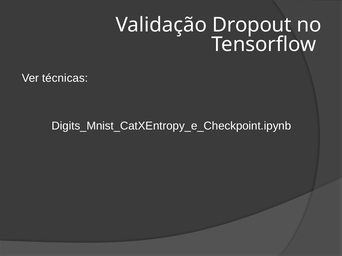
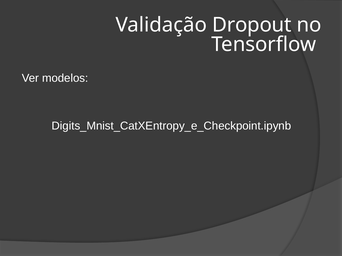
técnicas: técnicas -> modelos (65, 78)
